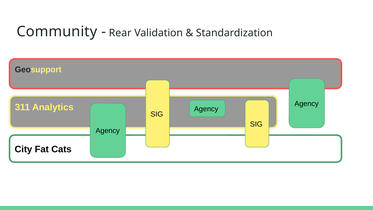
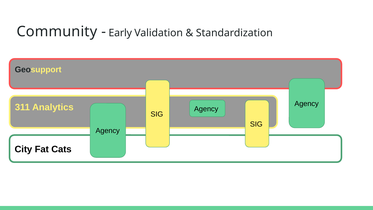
Rear: Rear -> Early (120, 33)
